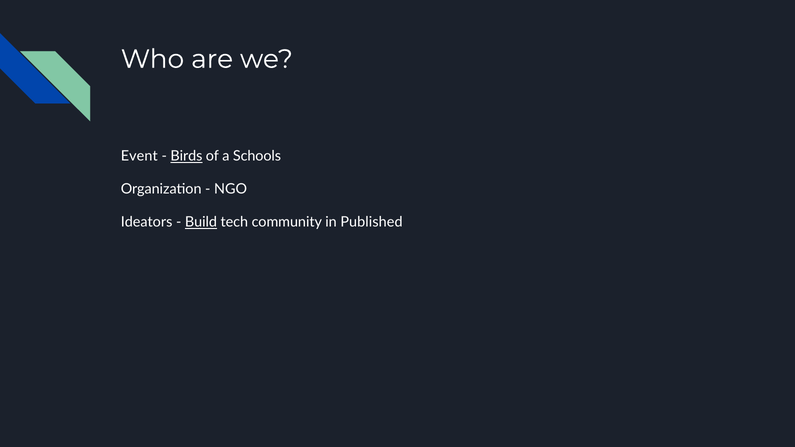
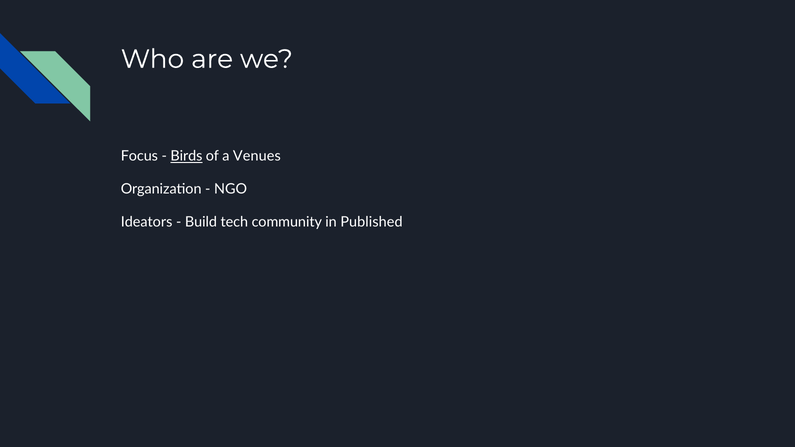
Event: Event -> Focus (139, 156)
Schools: Schools -> Venues (257, 156)
Build underline: present -> none (201, 222)
